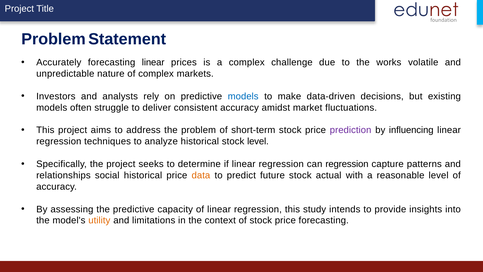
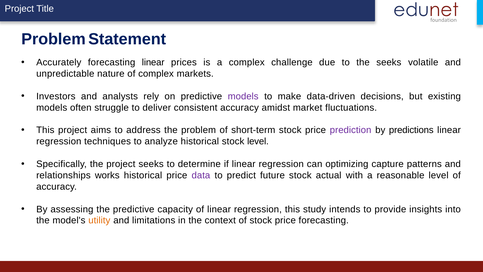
the works: works -> seeks (389, 62)
models colour: blue -> purple (243, 96)
influencing: influencing -> predictions (411, 130)
can regression: regression -> optimizing (347, 164)
social: social -> works (107, 175)
data colour: orange -> purple (201, 175)
